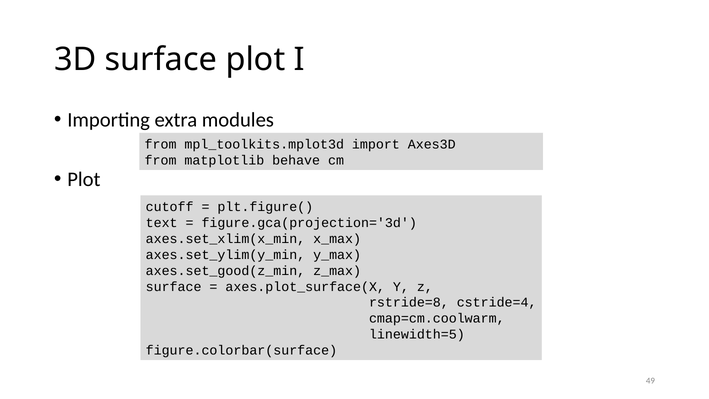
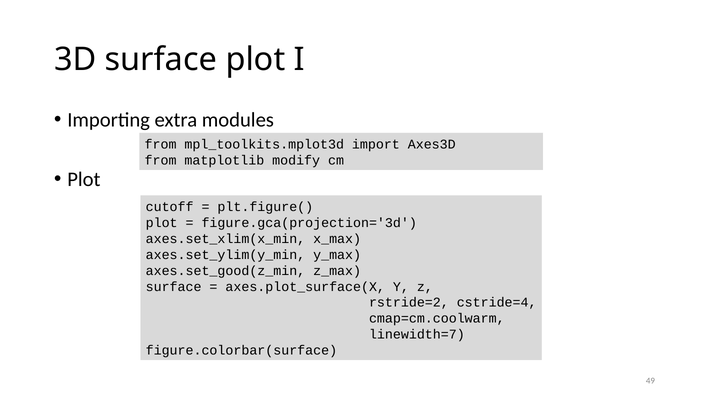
behave: behave -> modify (296, 160)
text: text -> plot (162, 223)
rstride=8: rstride=8 -> rstride=2 (409, 302)
linewidth=5: linewidth=5 -> linewidth=7 (417, 334)
